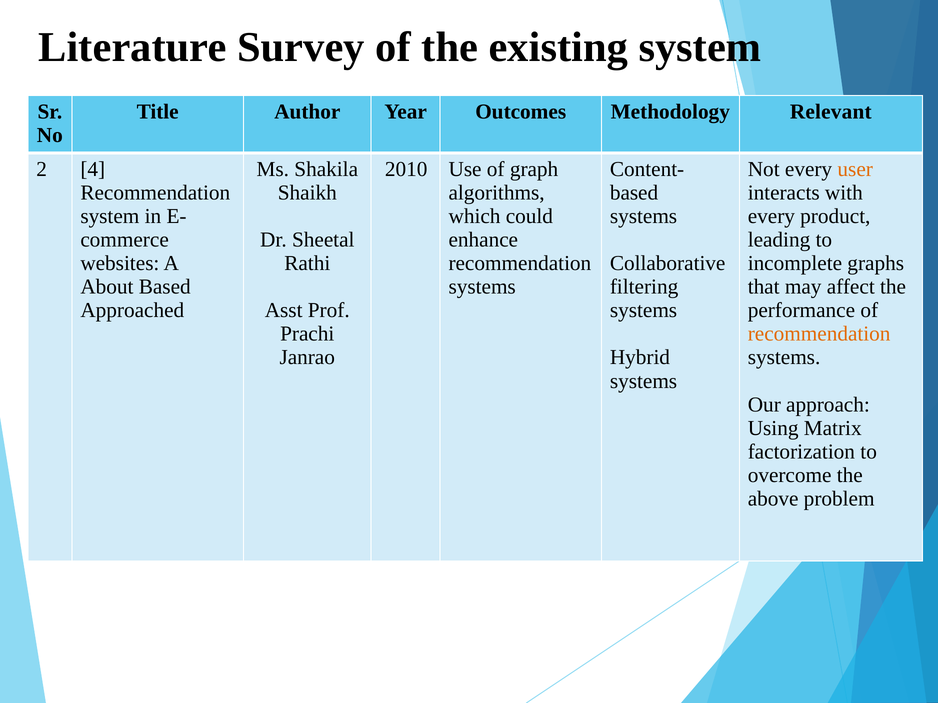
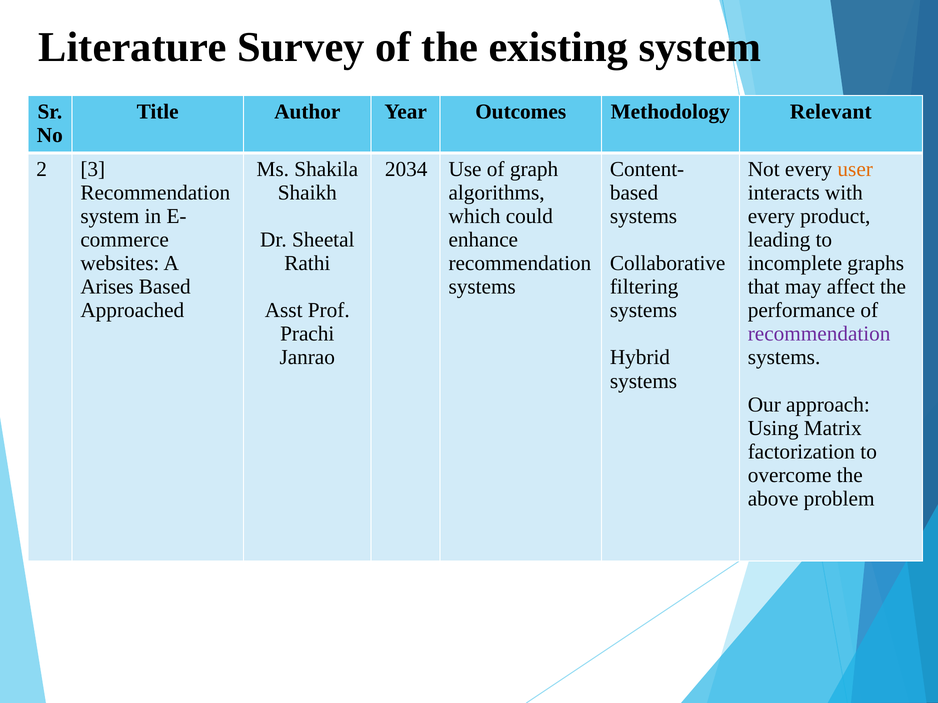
4: 4 -> 3 (93, 169)
2010: 2010 -> 2034 (406, 169)
About: About -> Arises (107, 287)
recommendation colour: orange -> purple (819, 334)
